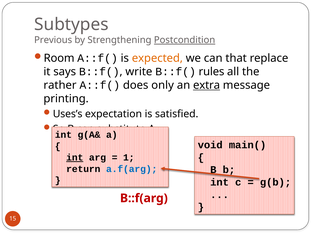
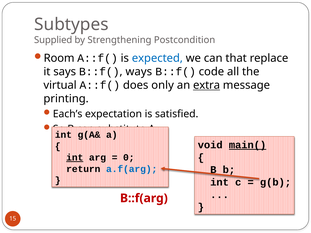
Previous: Previous -> Supplied (53, 40)
Postcondition underline: present -> none (185, 40)
expected colour: orange -> blue (157, 58)
write: write -> ways (139, 72)
rules: rules -> code (211, 72)
rather: rather -> virtual (60, 85)
Uses’s: Uses’s -> Each’s (68, 114)
main( underline: none -> present (248, 145)
1: 1 -> 0 (129, 158)
